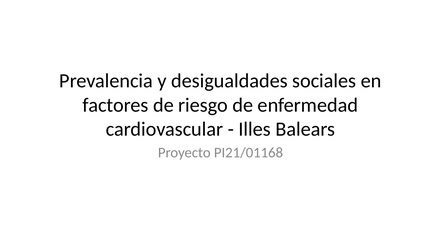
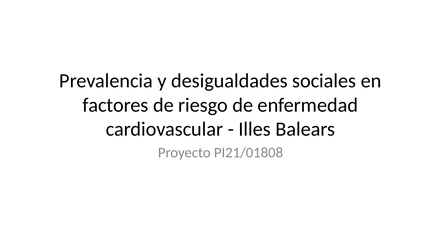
PI21/01168: PI21/01168 -> PI21/01808 (248, 153)
